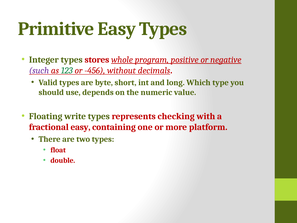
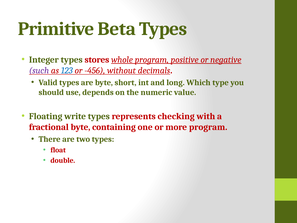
Primitive Easy: Easy -> Beta (117, 29)
123 colour: green -> blue (67, 70)
fractional easy: easy -> byte (81, 127)
more platform: platform -> program (208, 127)
